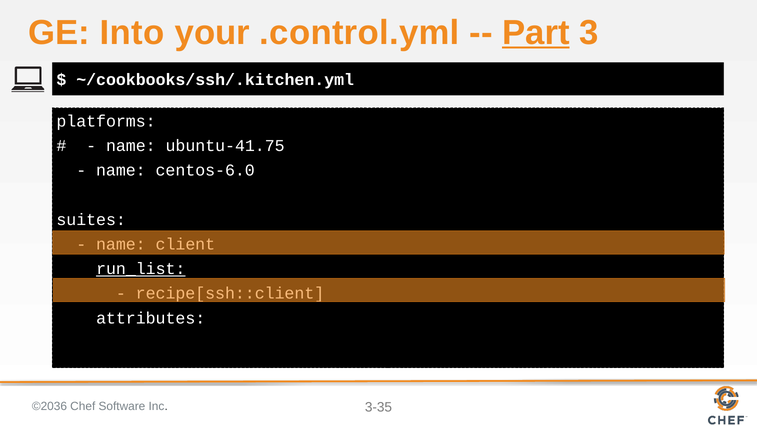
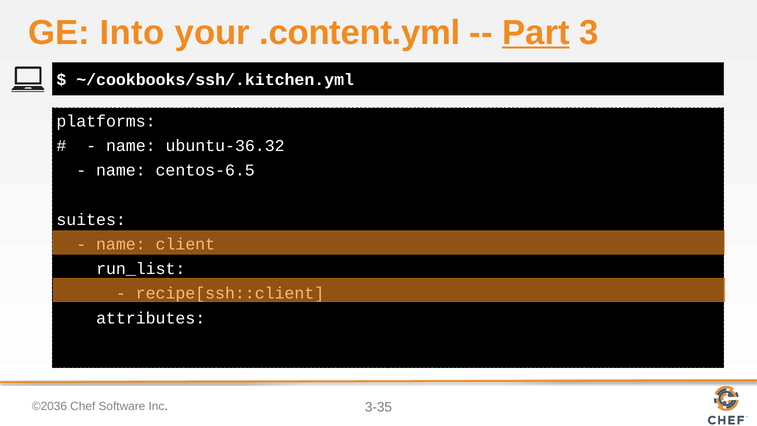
.control.yml: .control.yml -> .content.yml (360, 33)
ubuntu-41.75: ubuntu-41.75 -> ubuntu-36.32 (225, 146)
centos-6.0: centos-6.0 -> centos-6.5 (205, 170)
run_list underline: present -> none (141, 269)
